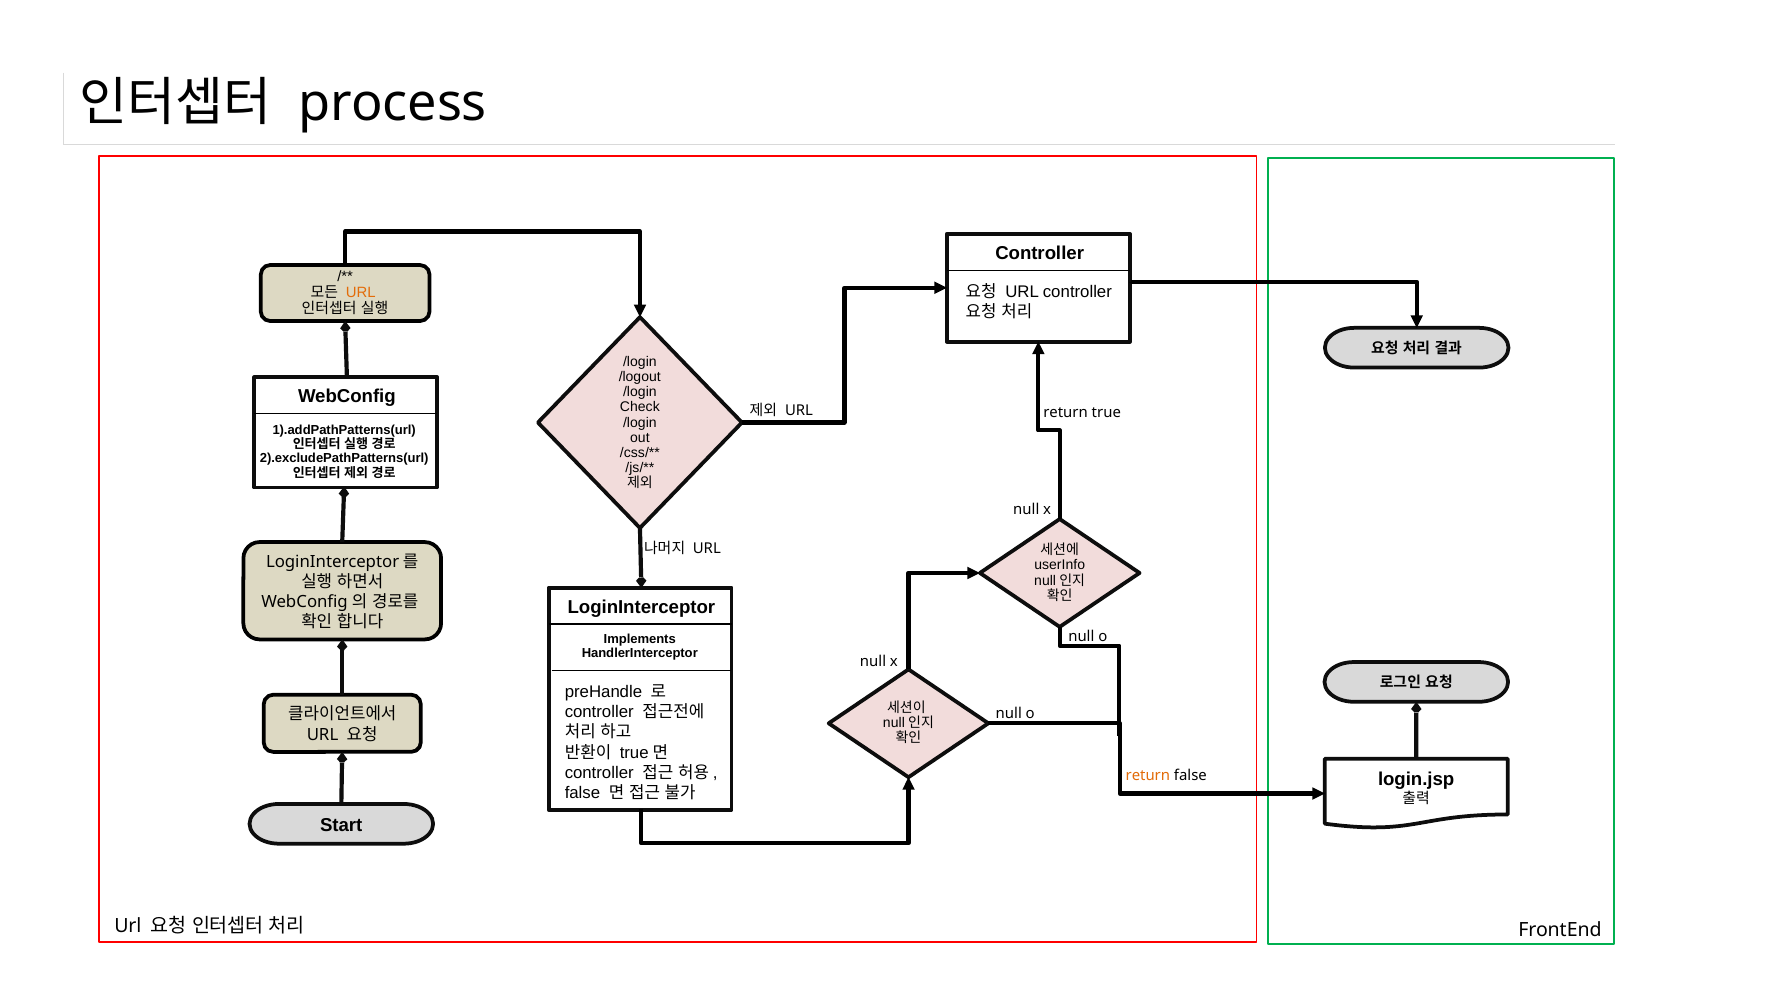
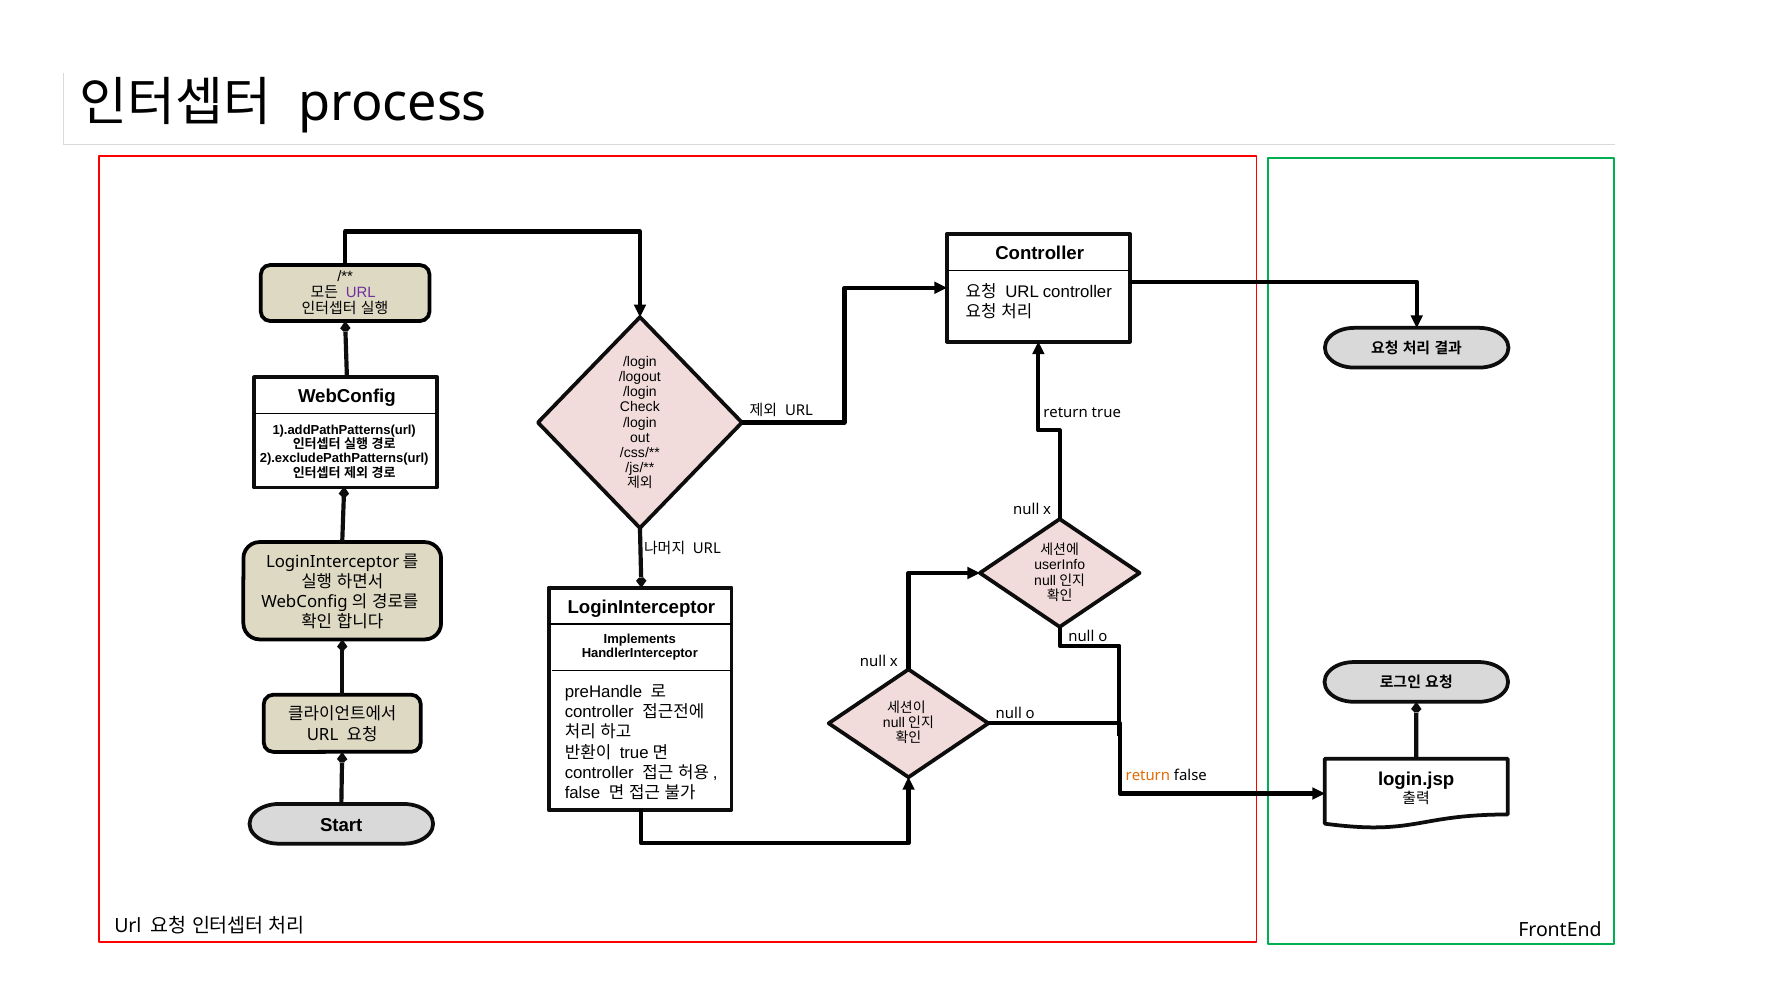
URL colour: orange -> purple (361, 293)
